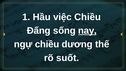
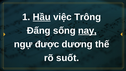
Hầu underline: none -> present (42, 17)
việc Chiều: Chiều -> Trông (88, 17)
ngự chiều: chiều -> được (47, 44)
